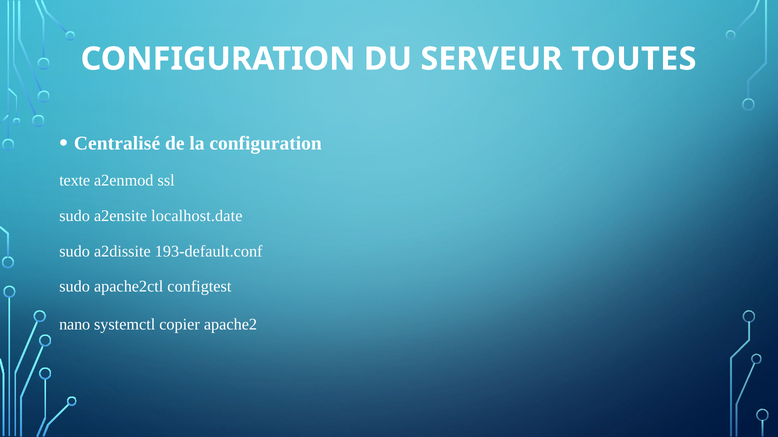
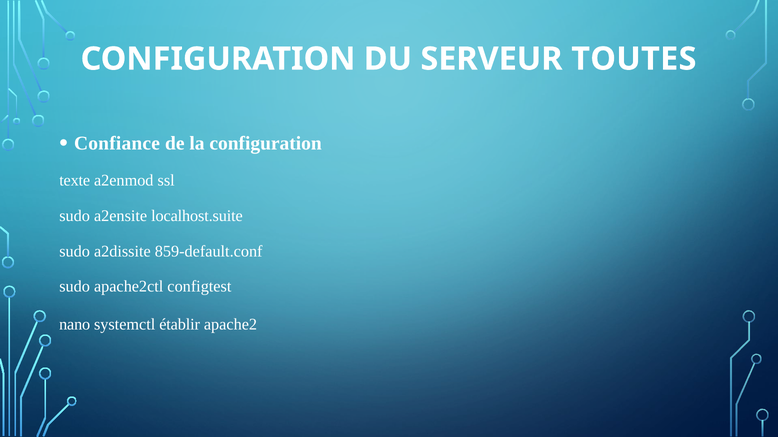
Centralisé: Centralisé -> Confiance (117, 144)
localhost.date: localhost.date -> localhost.suite (197, 216)
193-default.conf: 193-default.conf -> 859-default.conf (209, 252)
copier: copier -> établir (180, 325)
